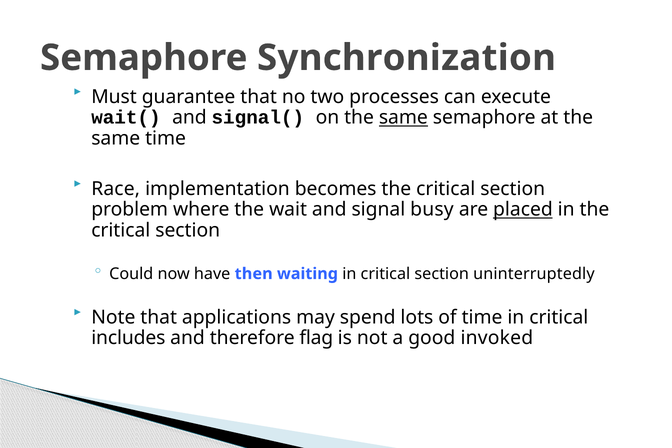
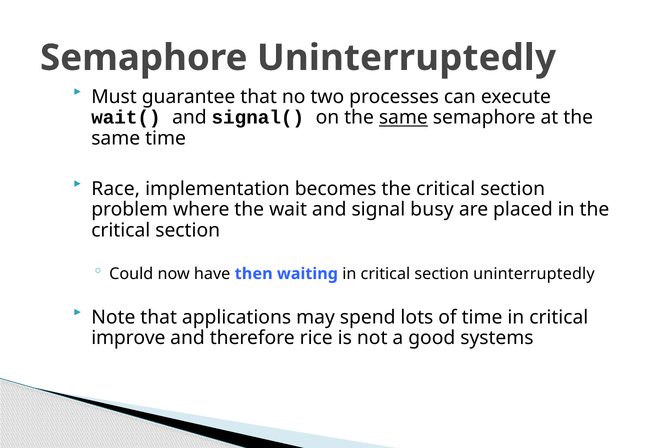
Semaphore Synchronization: Synchronization -> Uninterruptedly (407, 58)
placed underline: present -> none (523, 210)
includes: includes -> improve (128, 338)
flag: flag -> rice (316, 338)
invoked: invoked -> systems (497, 338)
